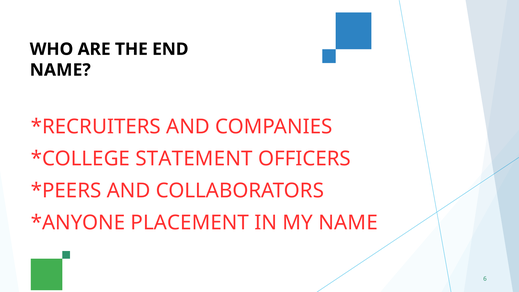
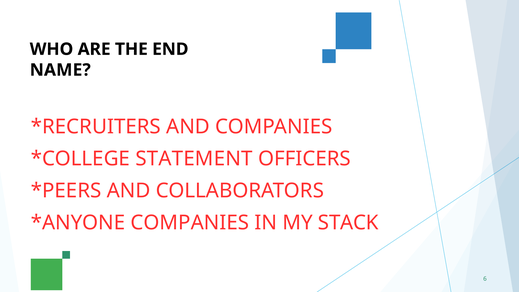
PLACEMENT: PLACEMENT -> COMPANIES (190, 223)
MY NAME: NAME -> STACK (348, 223)
